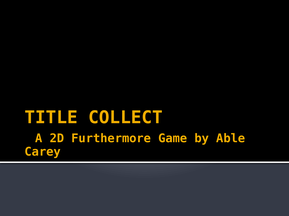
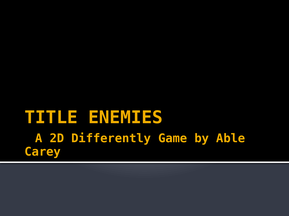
COLLECT: COLLECT -> ENEMIES (126, 118)
Furthermore: Furthermore -> Differently (111, 139)
